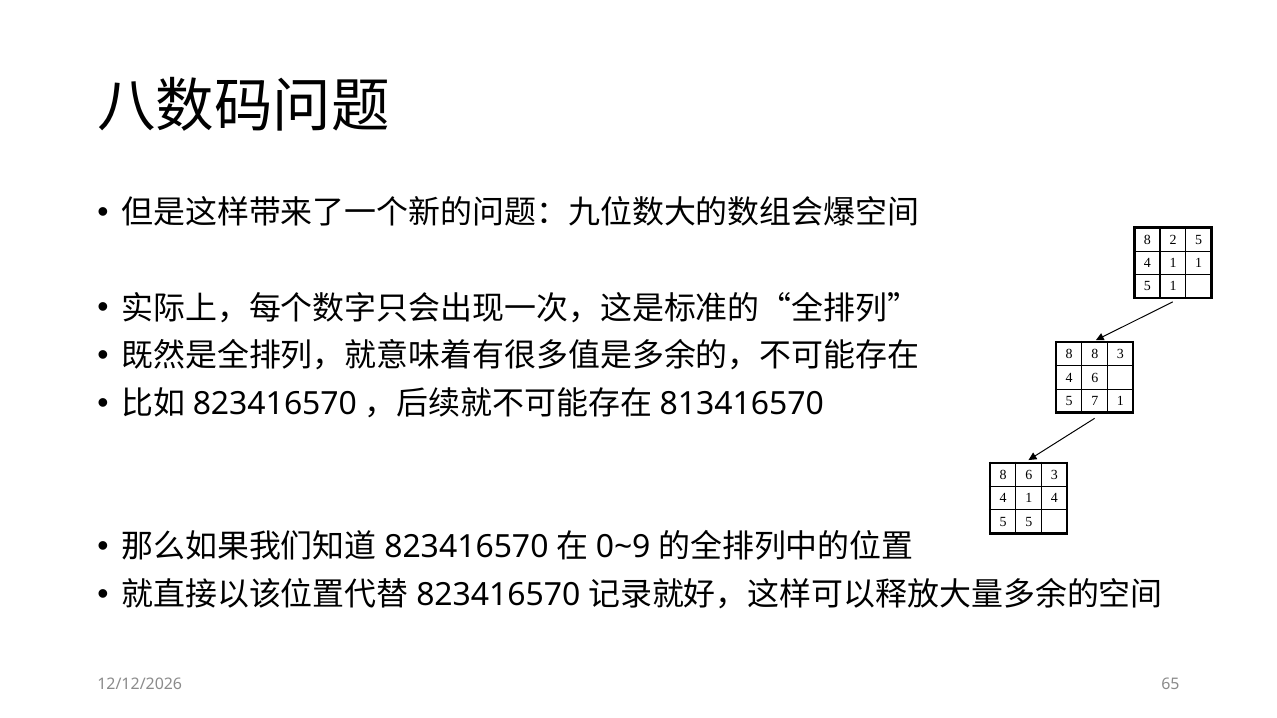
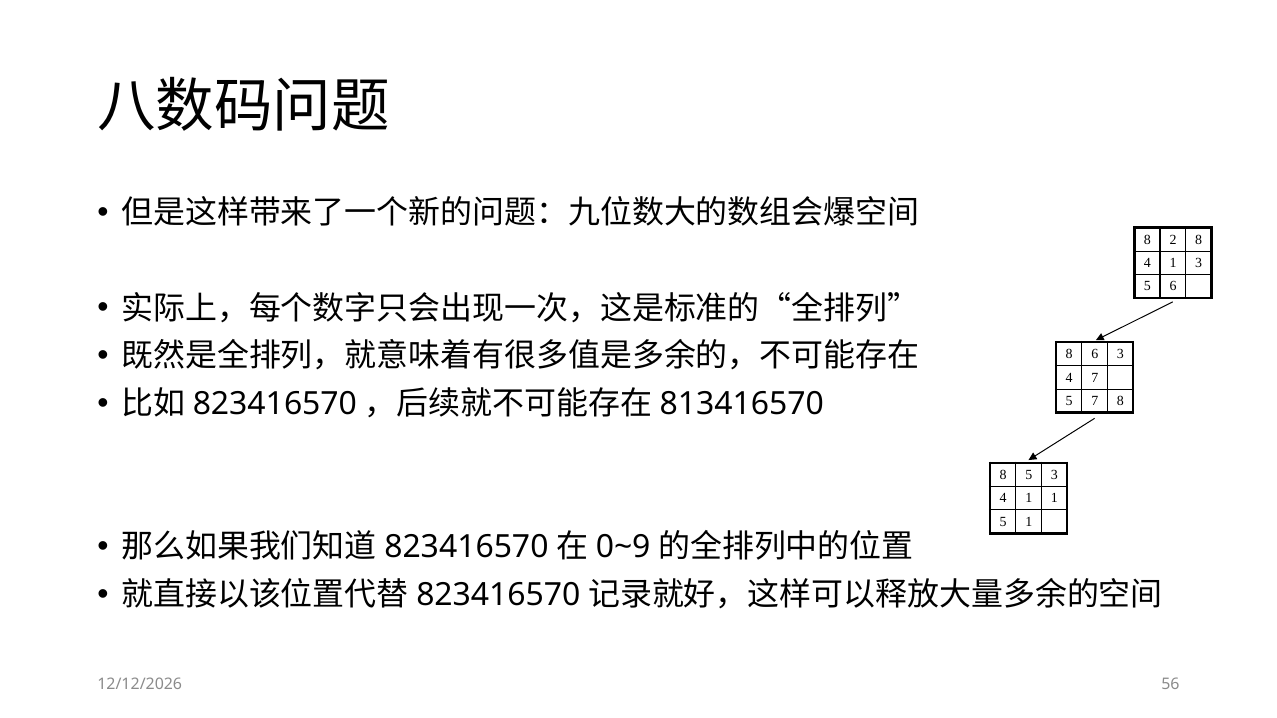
2 5: 5 -> 8 (1199, 240)
1 1: 1 -> 3 (1199, 263)
5 1: 1 -> 6 (1173, 286)
8 8: 8 -> 6 (1095, 354)
4 6: 6 -> 7 (1095, 378)
7 1: 1 -> 8 (1120, 401)
8 6: 6 -> 5 (1029, 475)
1 4: 4 -> 1 (1054, 498)
5 5: 5 -> 1 (1029, 522)
65: 65 -> 56 (1171, 685)
